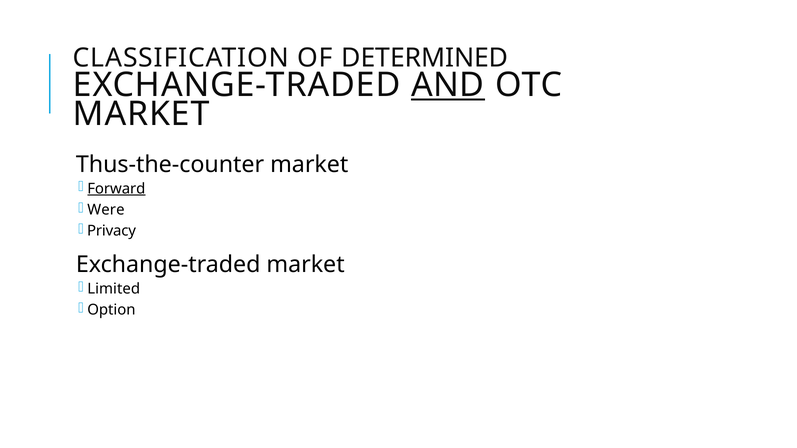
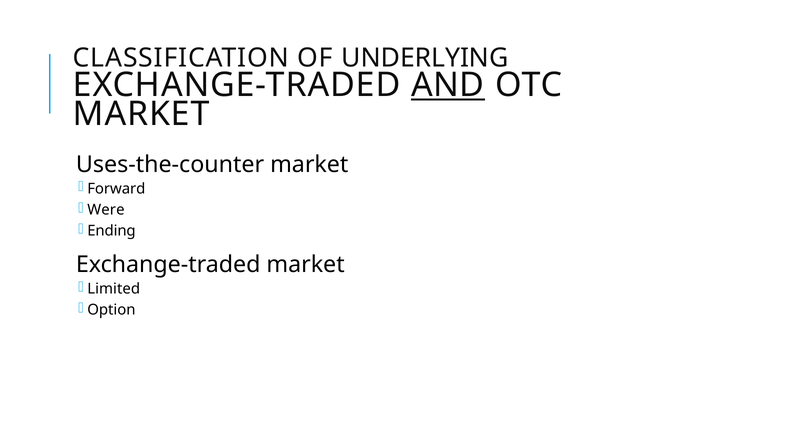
DETERMINED: DETERMINED -> UNDERLYING (425, 58)
Thus-the-counter: Thus-the-counter -> Uses-the-counter (170, 165)
Forward underline: present -> none (116, 189)
Privacy: Privacy -> Ending (111, 231)
